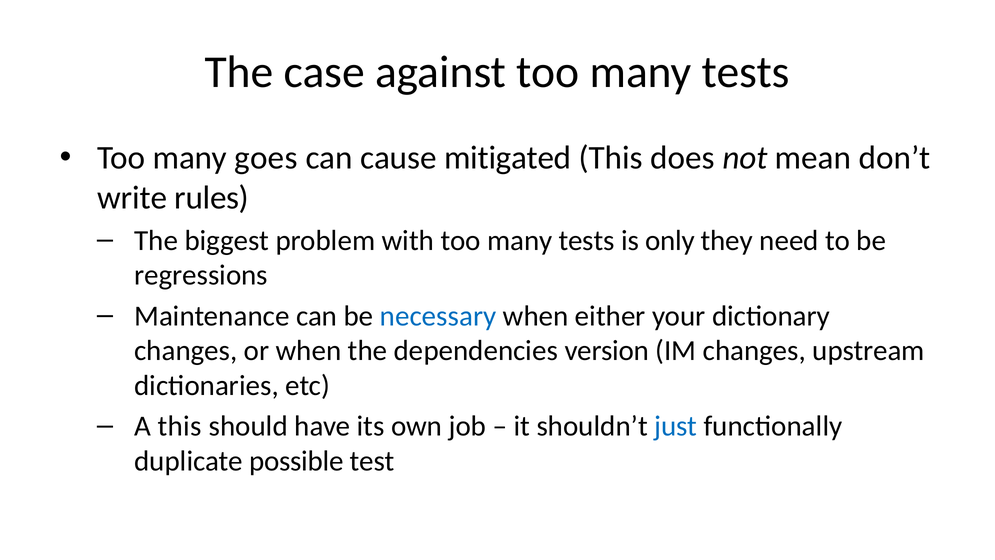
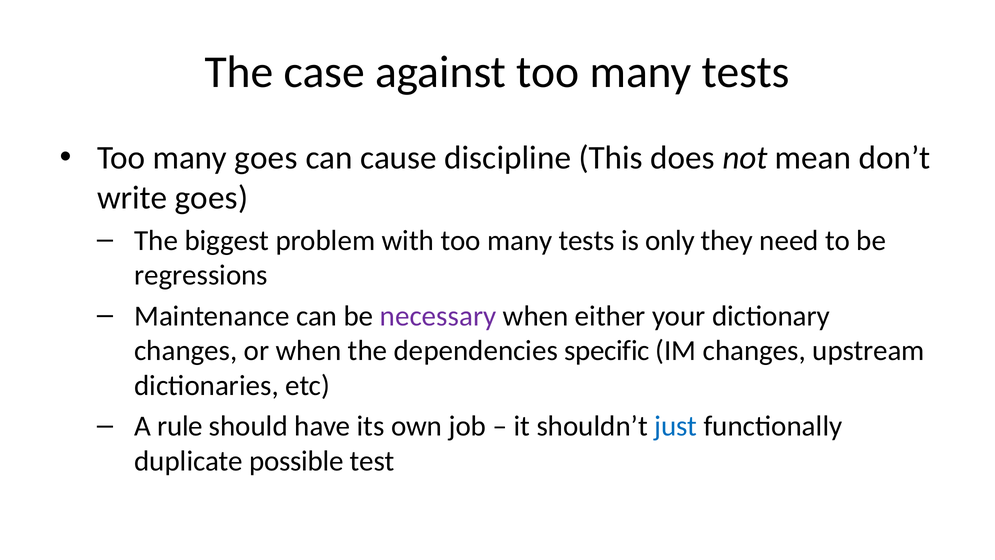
mitigated: mitigated -> discipline (508, 158)
write rules: rules -> goes (211, 198)
necessary colour: blue -> purple (438, 316)
version: version -> specific (607, 351)
A this: this -> rule (180, 426)
